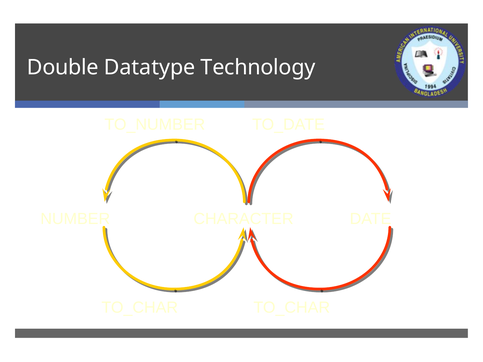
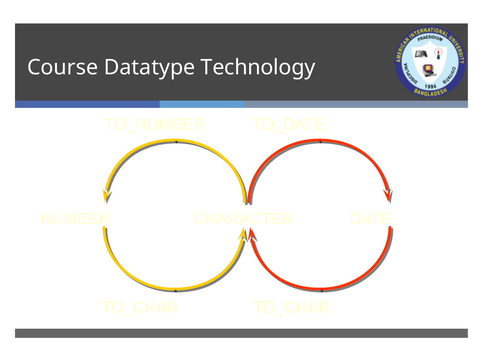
Double: Double -> Course (63, 67)
